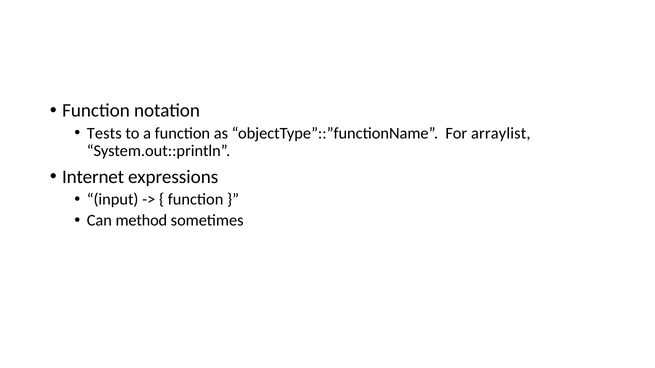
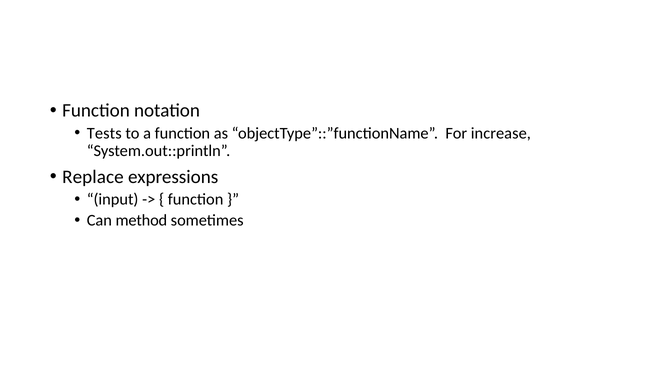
arraylist: arraylist -> increase (501, 133)
Internet: Internet -> Replace (93, 177)
